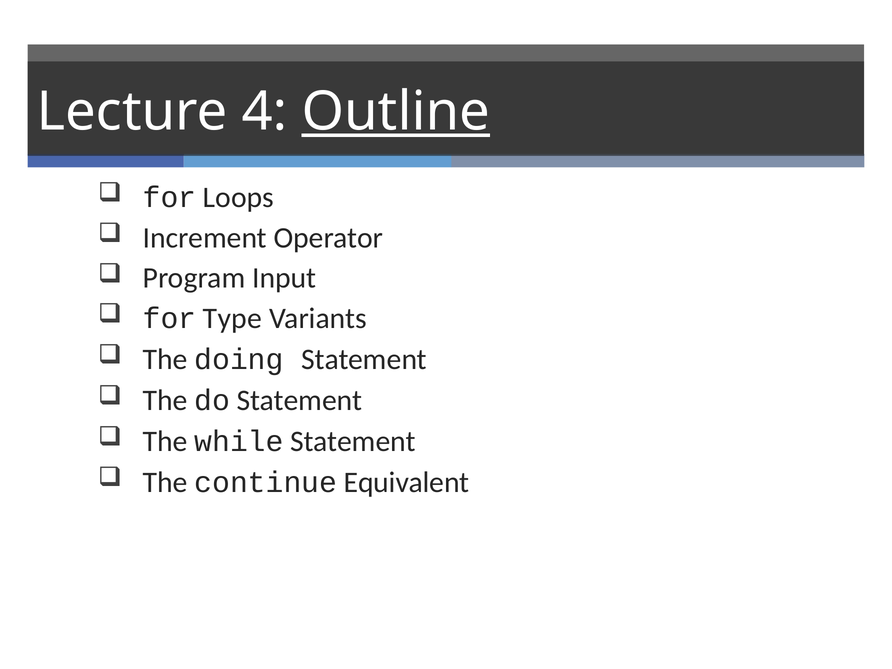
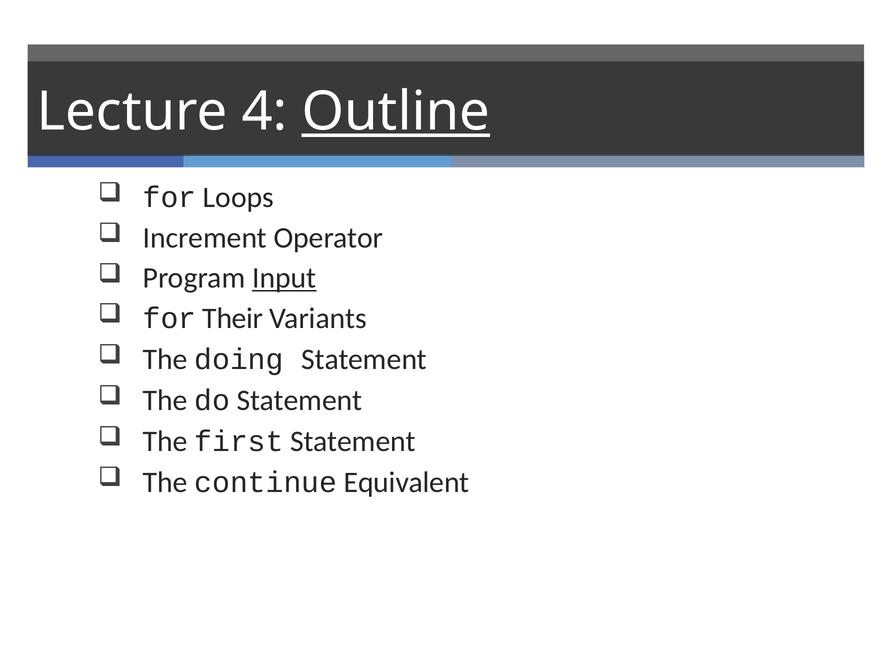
Input underline: none -> present (284, 278)
Type: Type -> Their (233, 319)
while: while -> first (239, 441)
